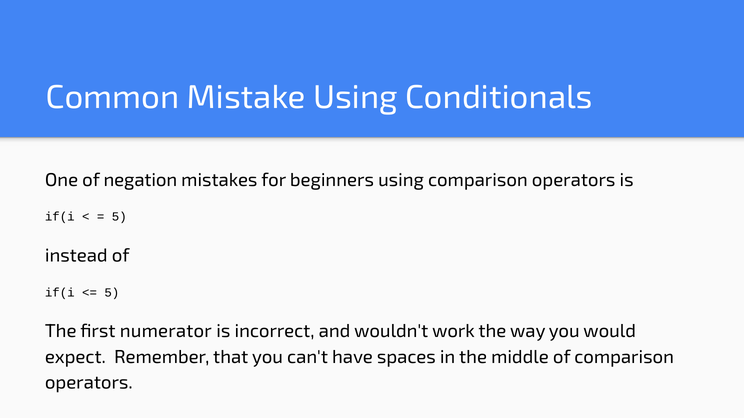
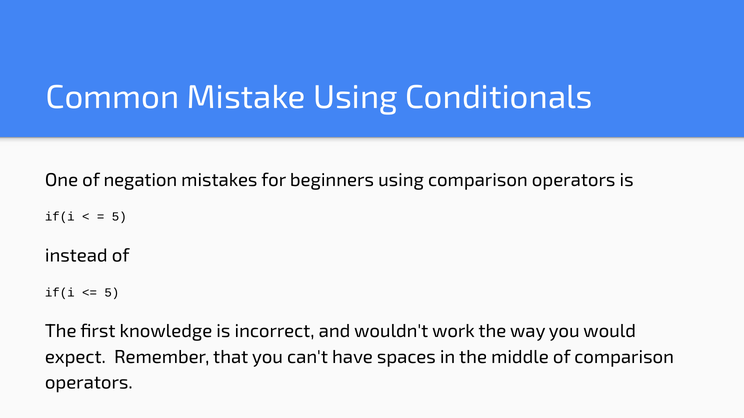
numerator: numerator -> knowledge (166, 332)
